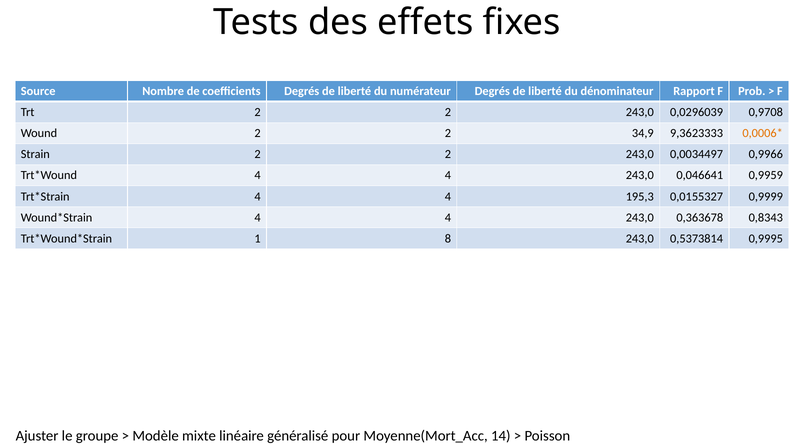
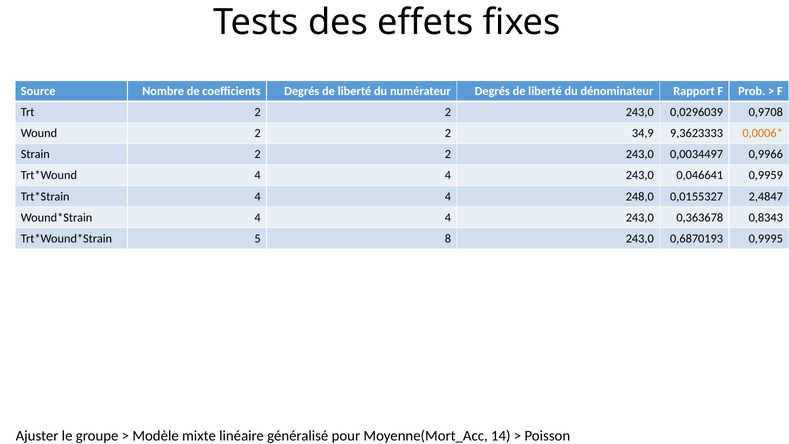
195,3: 195,3 -> 248,0 (640, 196)
0,9999: 0,9999 -> 2,4847 (766, 196)
1: 1 -> 5 (258, 238)
0,5373814: 0,5373814 -> 0,6870193 (697, 238)
